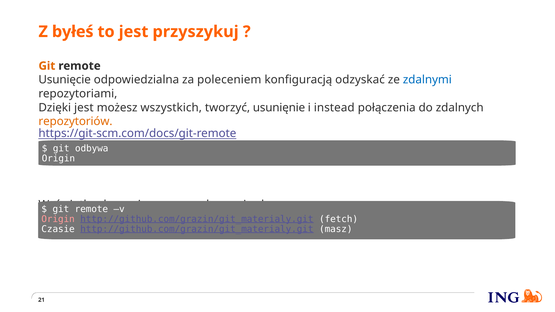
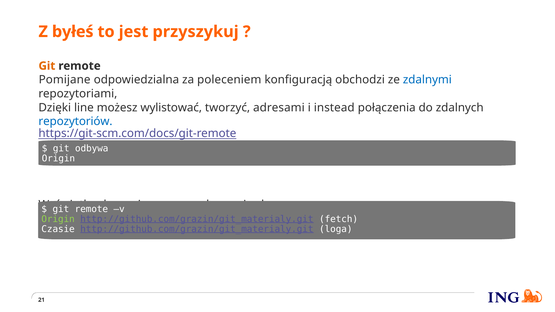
Usunięcie: Usunięcie -> Pomijane (65, 80)
odzyskać: odzyskać -> obchodzi (360, 80)
Dzięki jest: jest -> line (84, 108)
wszystkich: wszystkich -> wylistować (171, 108)
tworzyć usunięnie: usunięnie -> adresami (279, 108)
repozytoriów colour: orange -> blue (76, 121)
Origin colour: pink -> light green (58, 219)
masz: masz -> loga (336, 229)
